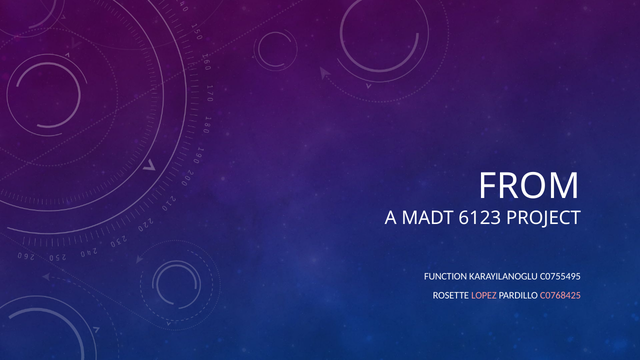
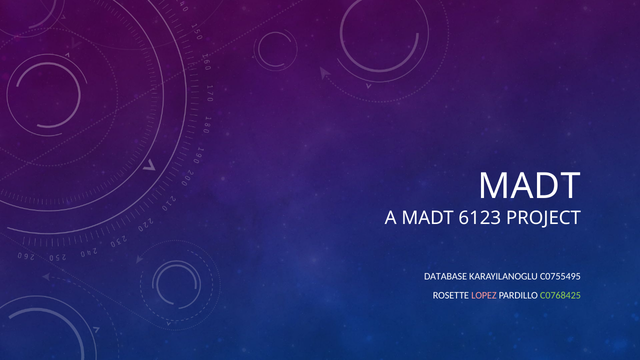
FROM: FROM -> MADT (529, 186)
FUNCTION: FUNCTION -> DATABASE (446, 277)
C0768425 colour: pink -> light green (561, 295)
